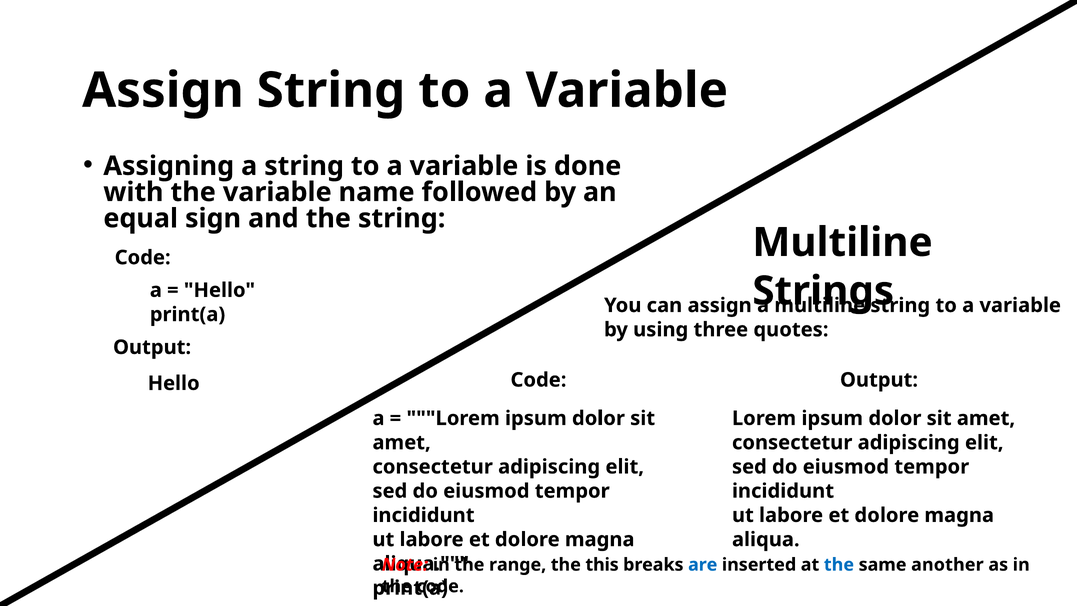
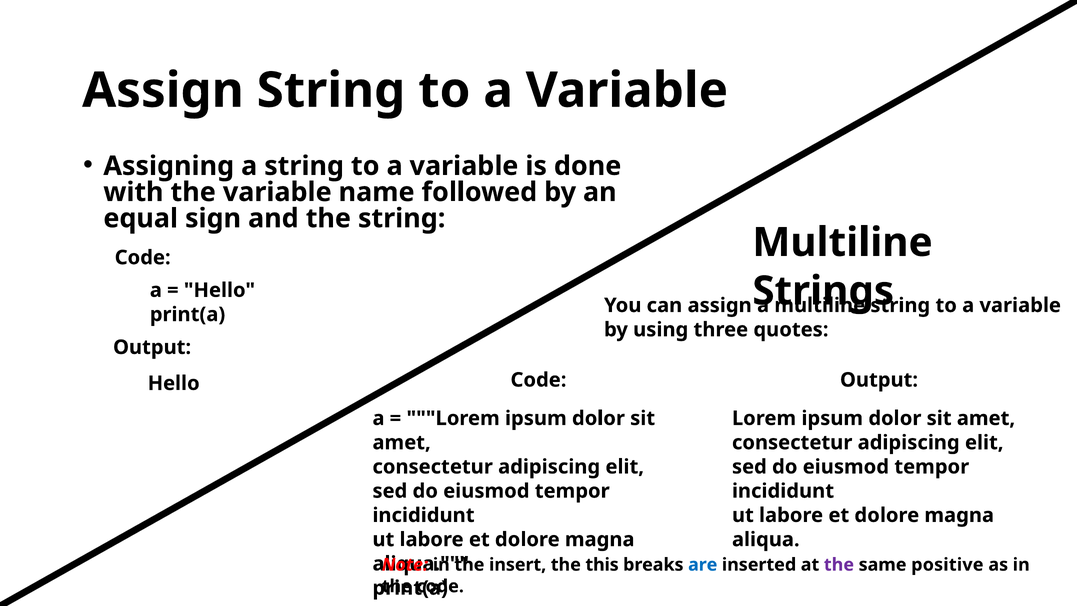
range: range -> insert (518, 565)
the colour: blue -> purple (839, 565)
another: another -> positive (947, 565)
